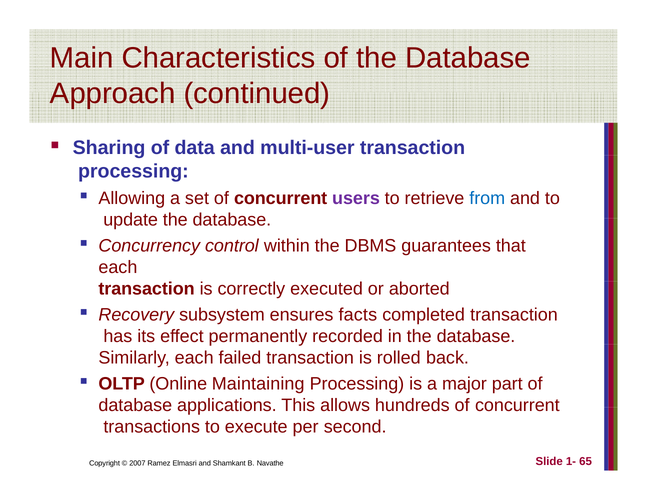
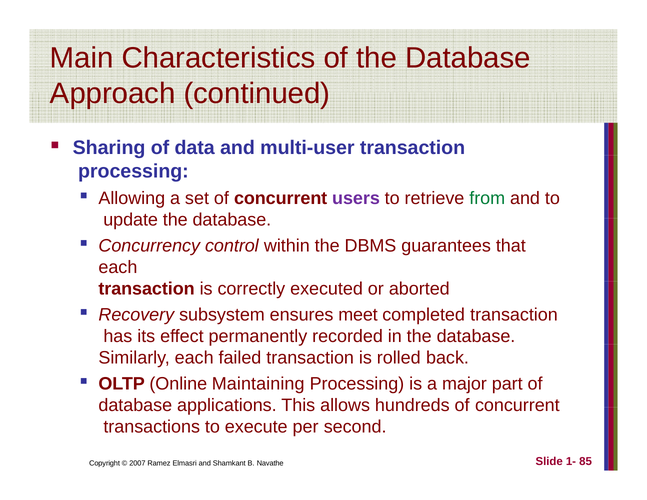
from colour: blue -> green (487, 198)
facts: facts -> meet (358, 315)
65: 65 -> 85 (586, 461)
